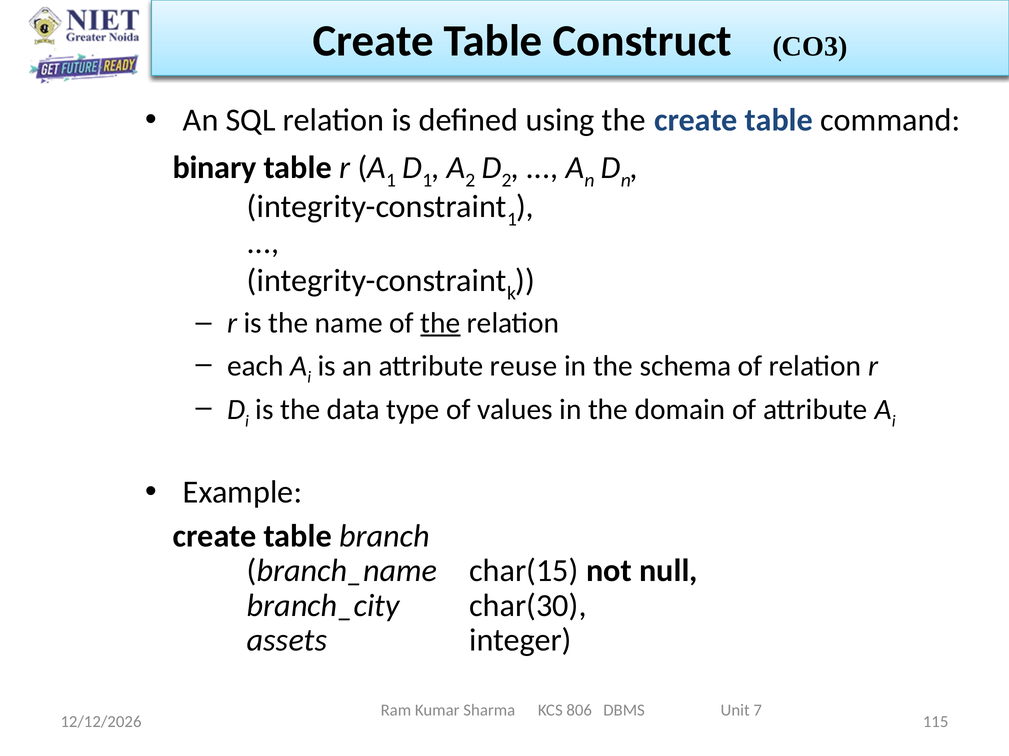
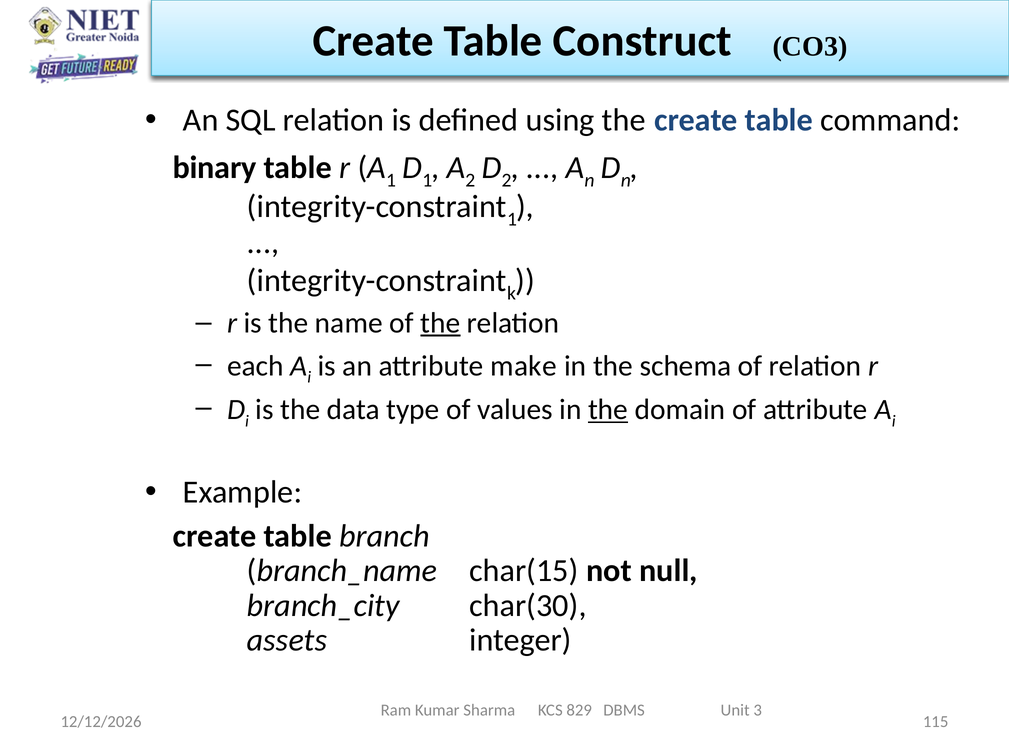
reuse: reuse -> make (524, 366)
the underline: none -> present (608, 410)
806: 806 -> 829 (579, 711)
7: 7 -> 3 (758, 711)
